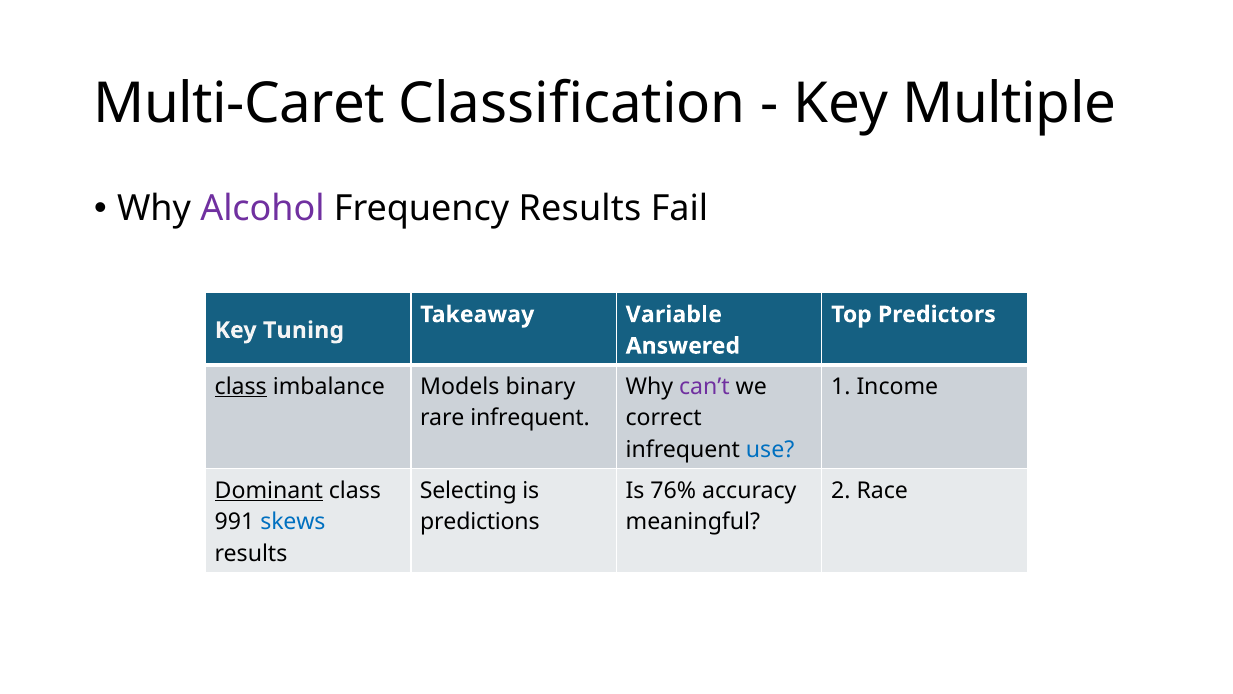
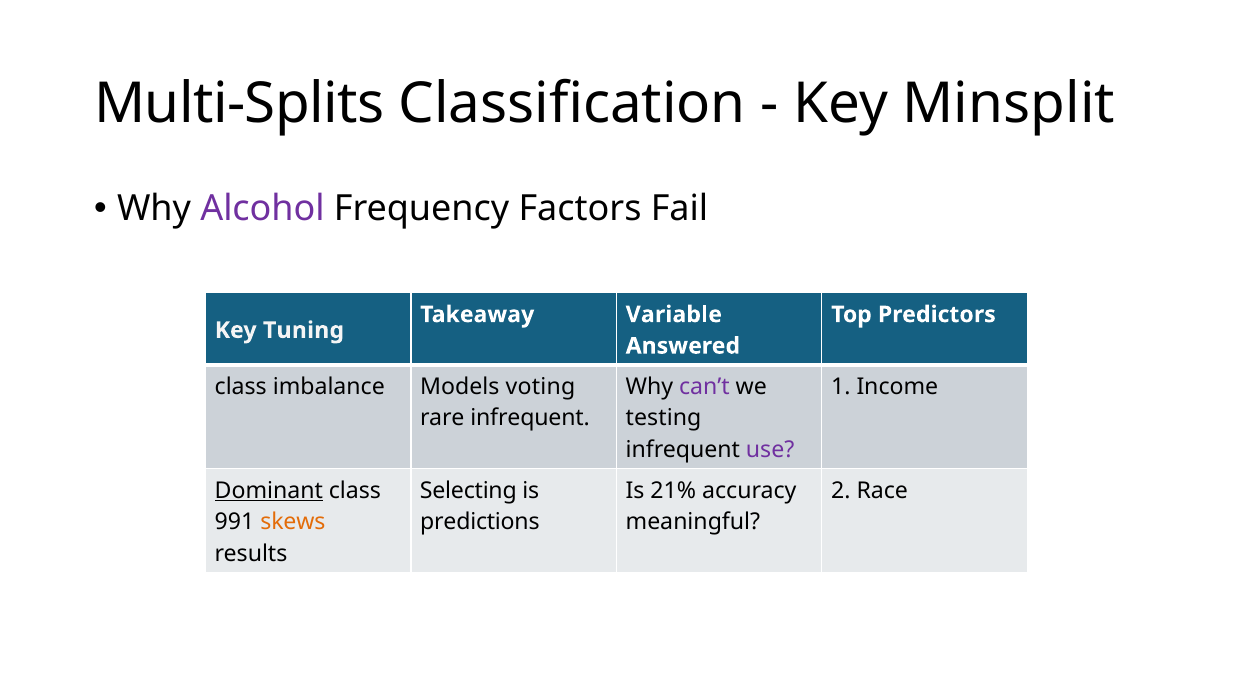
Multi-Caret: Multi-Caret -> Multi-Splits (239, 104)
Multiple: Multiple -> Minsplit (1009, 104)
Frequency Results: Results -> Factors (580, 208)
class underline: present -> none (241, 387)
binary: binary -> voting (541, 387)
correct: correct -> testing (664, 418)
use colour: blue -> purple (770, 449)
76%: 76% -> 21% (673, 490)
skews colour: blue -> orange (293, 522)
